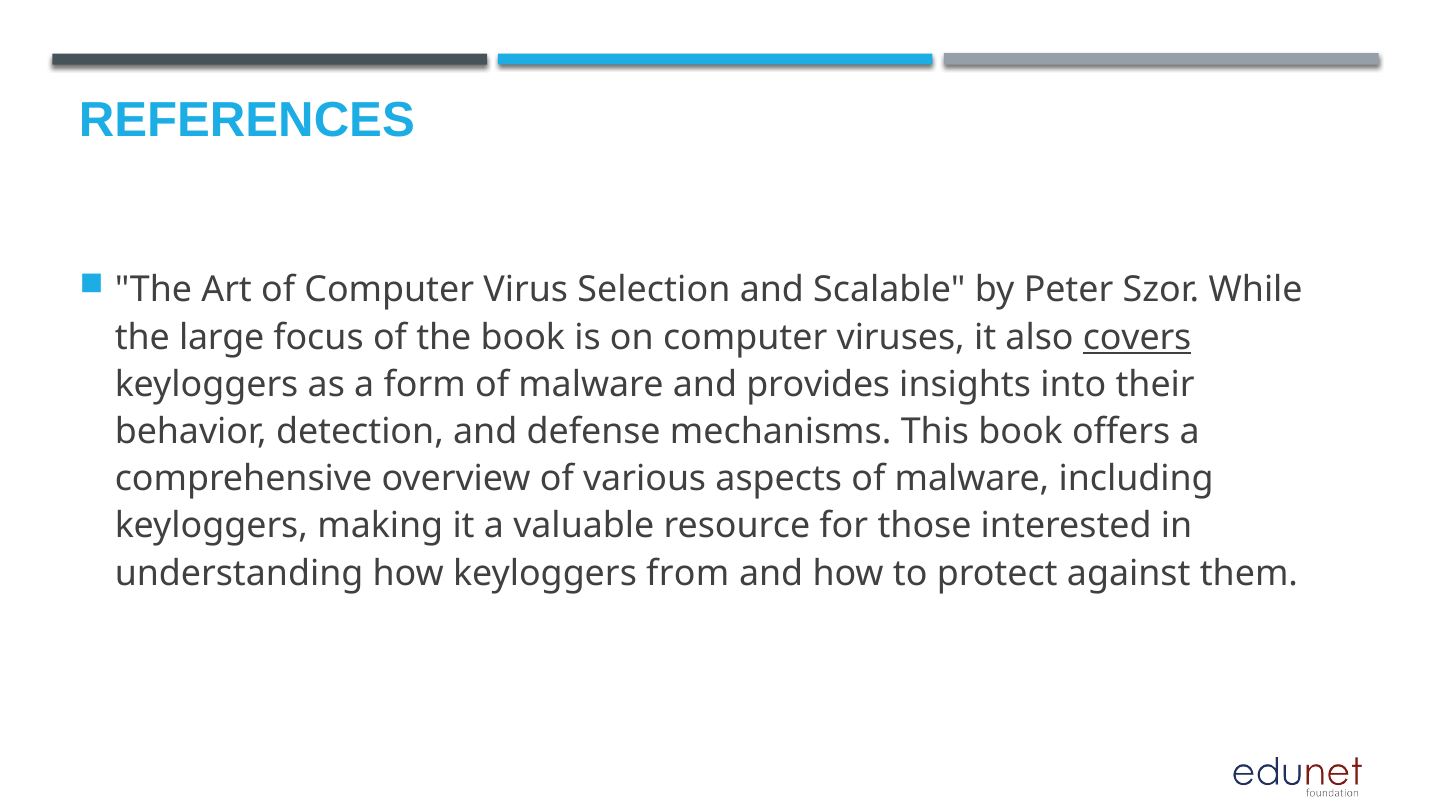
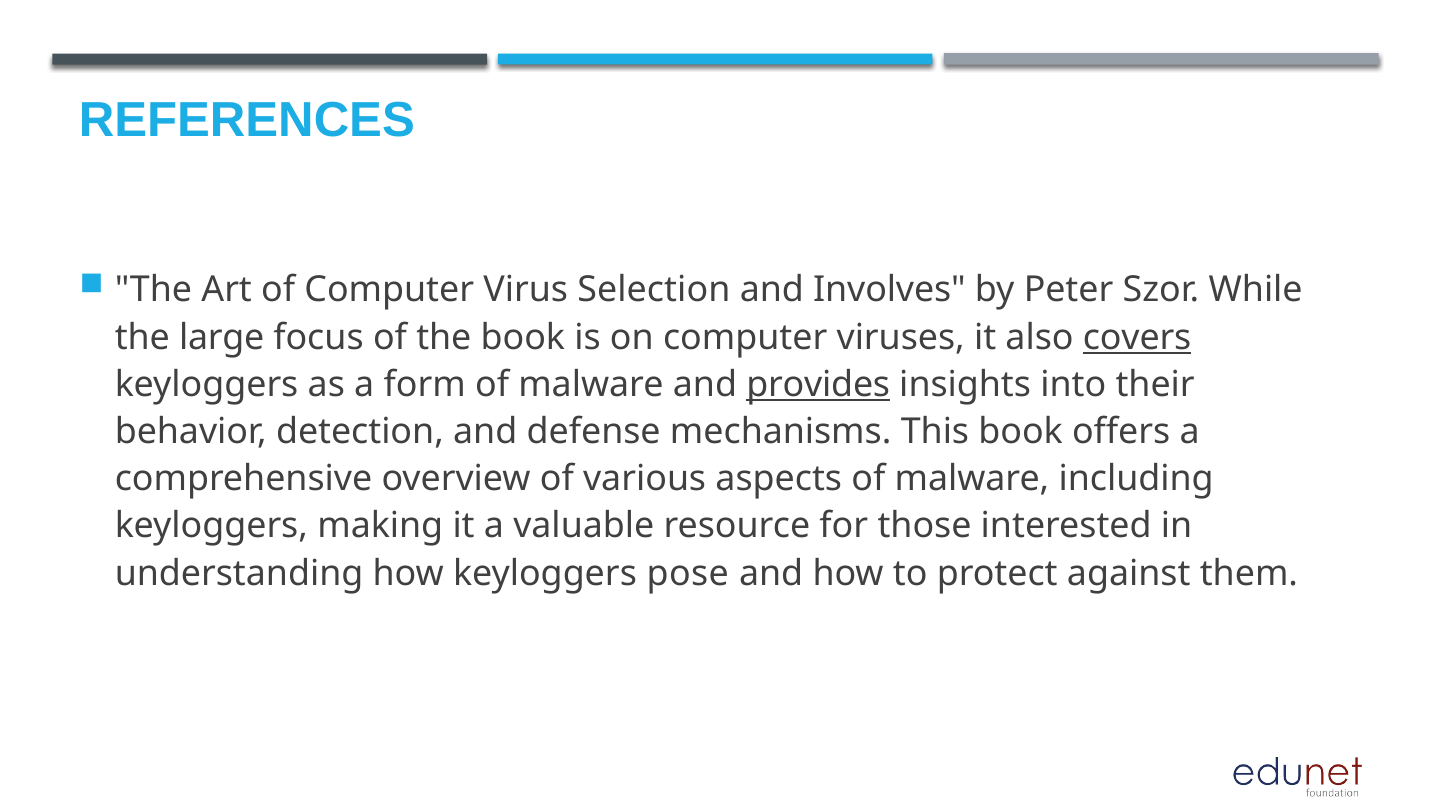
Scalable: Scalable -> Involves (889, 290)
provides underline: none -> present (818, 384)
from: from -> pose (688, 573)
